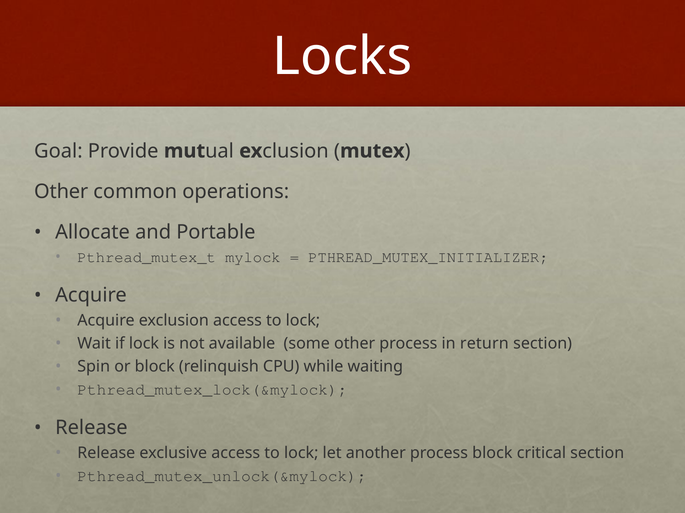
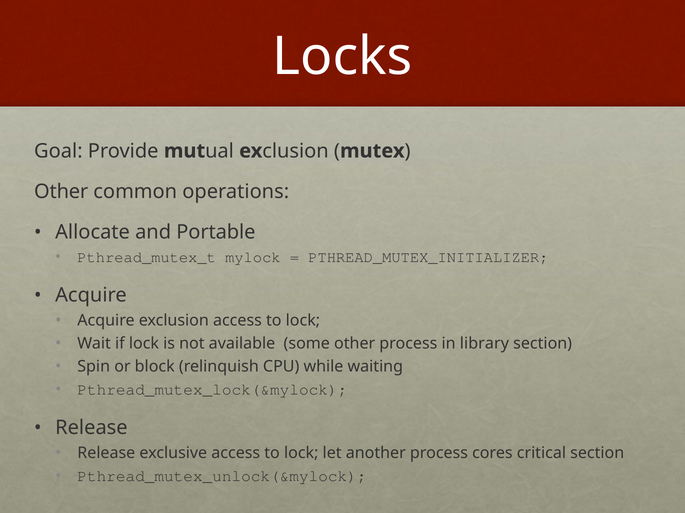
return: return -> library (484, 344)
process block: block -> cores (492, 454)
